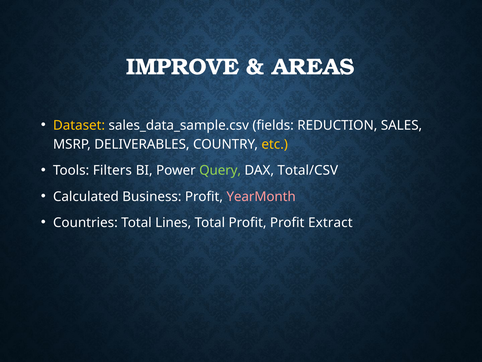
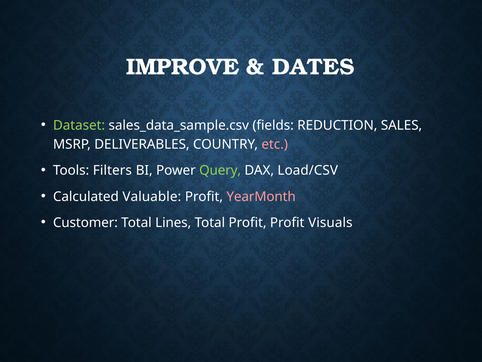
AREAS: AREAS -> DATES (313, 67)
Dataset colour: yellow -> light green (79, 125)
etc colour: yellow -> pink (275, 144)
Total/CSV: Total/CSV -> Load/CSV (308, 170)
Business: Business -> Valuable (152, 196)
Countries: Countries -> Customer (85, 222)
Extract: Extract -> Visuals (330, 222)
